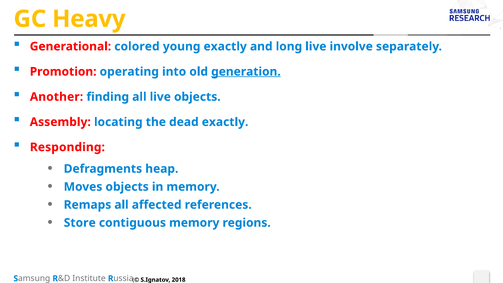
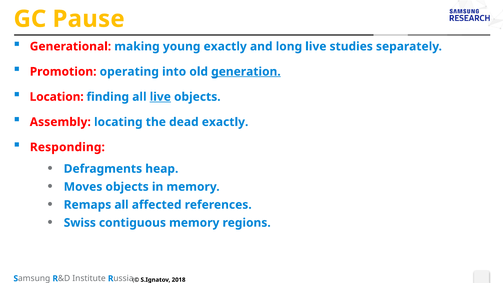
Heavy: Heavy -> Pause (89, 19)
colored: colored -> making (137, 46)
involve: involve -> studies (351, 46)
Another: Another -> Location (57, 97)
live underline: none -> present (160, 97)
Store: Store -> Swiss (80, 223)
